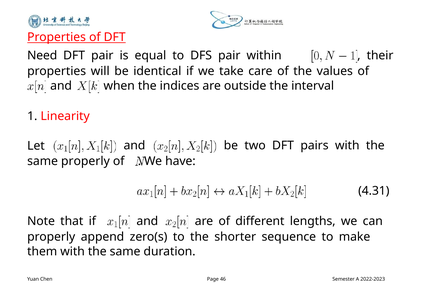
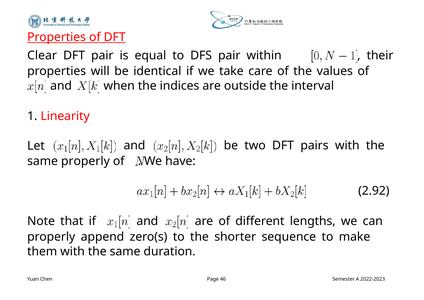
Need: Need -> Clear (42, 55)
4.31: 4.31 -> 2.92 (374, 191)
